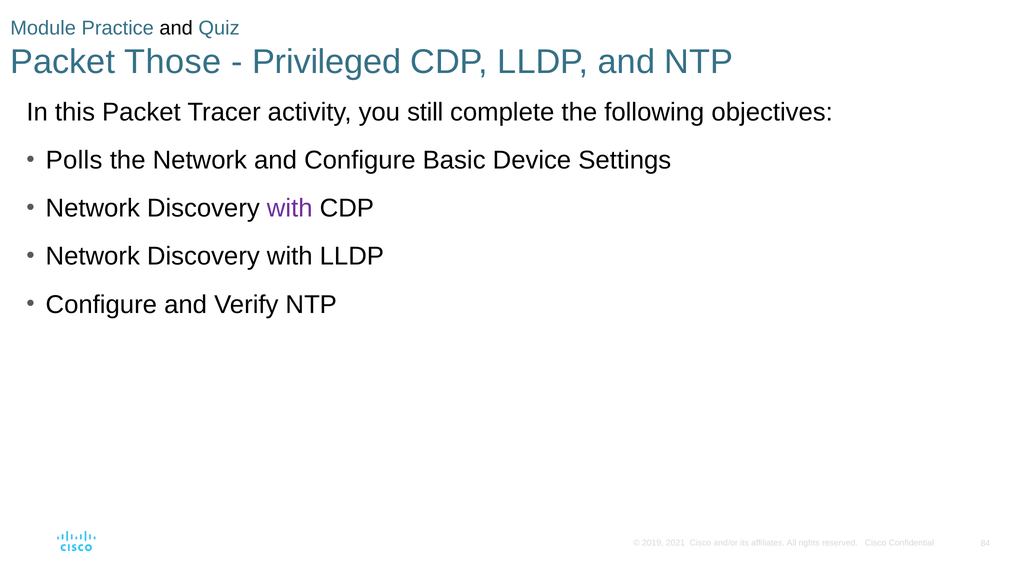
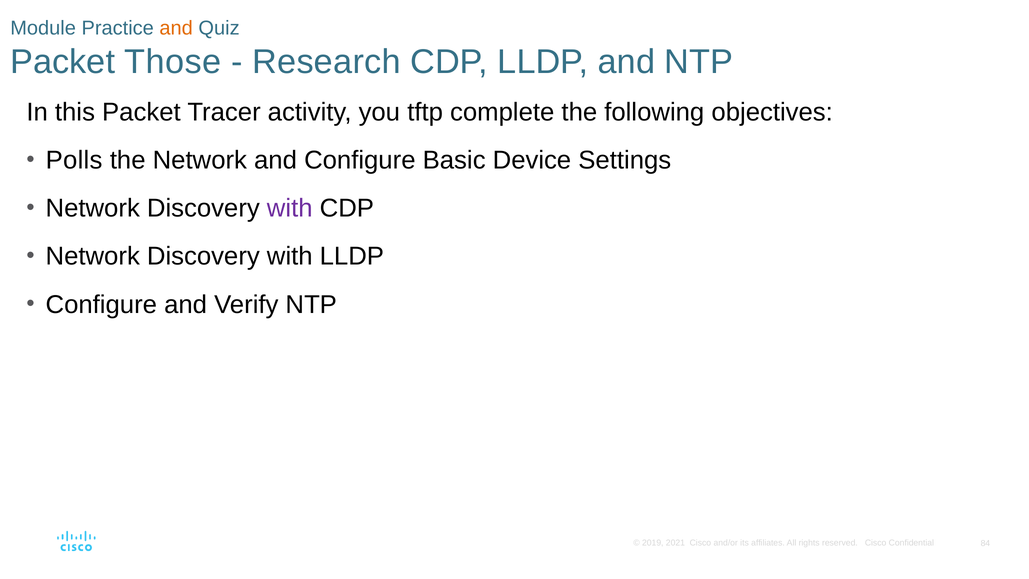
and colour: black -> orange (176, 28)
Privileged: Privileged -> Research (326, 62)
still: still -> tftp (425, 112)
